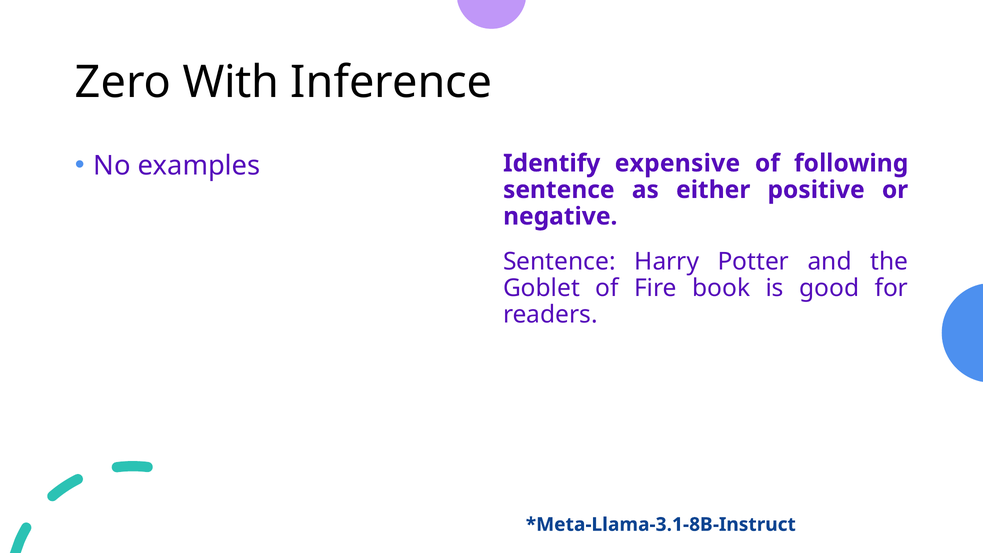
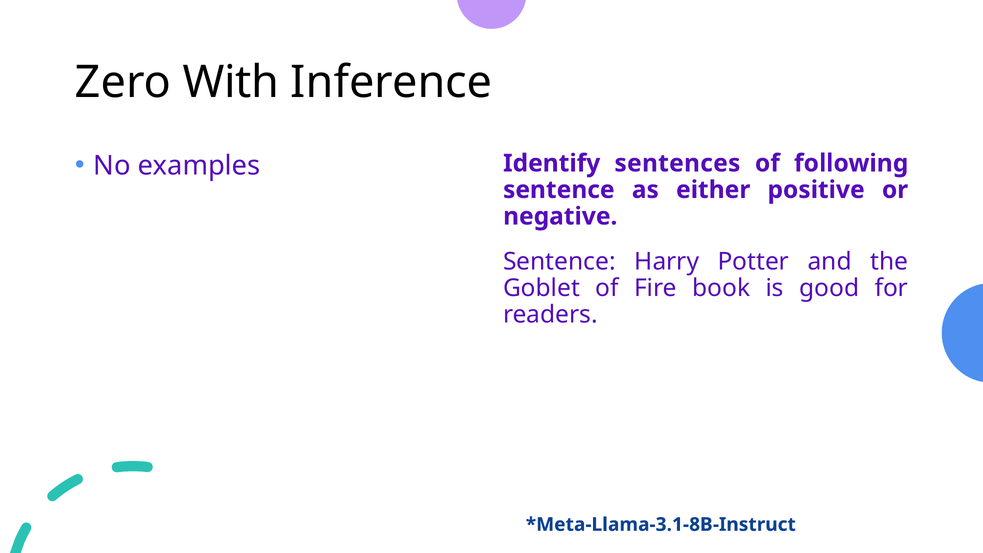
expensive: expensive -> sentences (677, 163)
